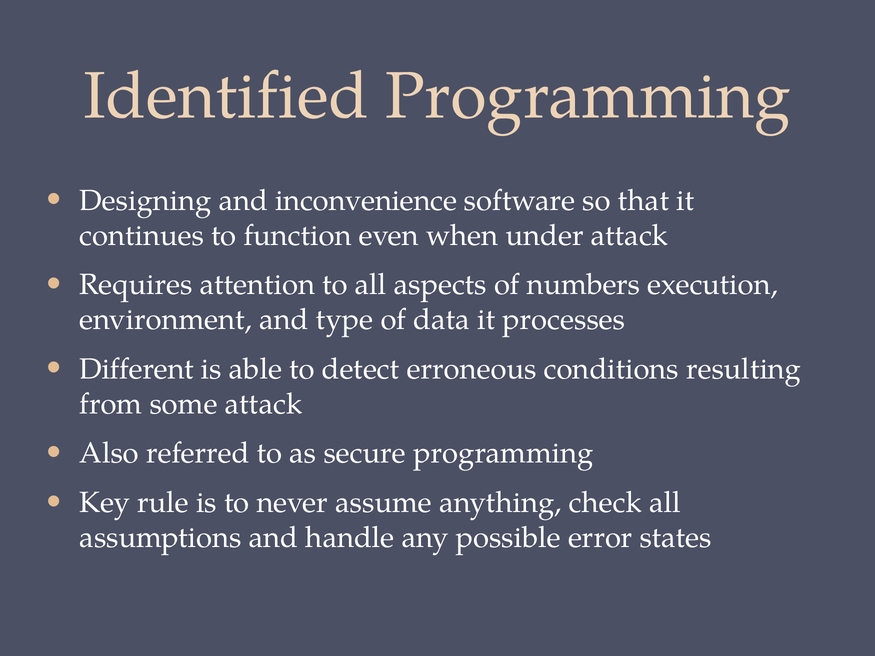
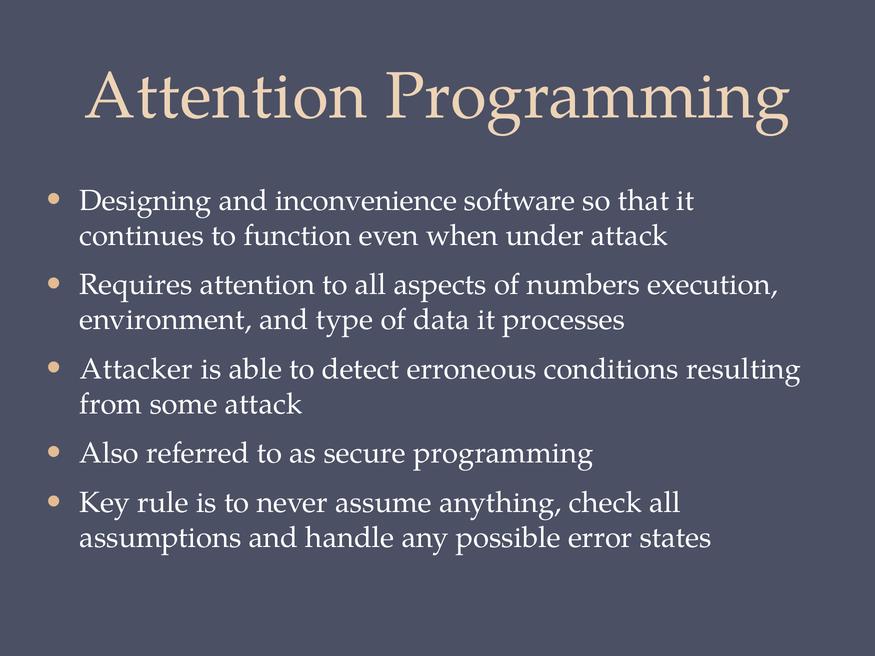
Identified: Identified -> Attention (226, 96)
Different: Different -> Attacker (136, 369)
